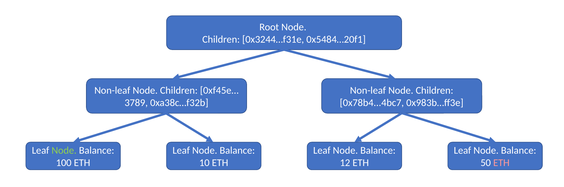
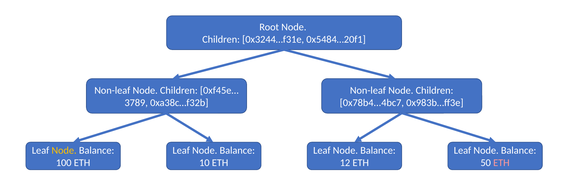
Node colour: light green -> yellow (64, 150)
